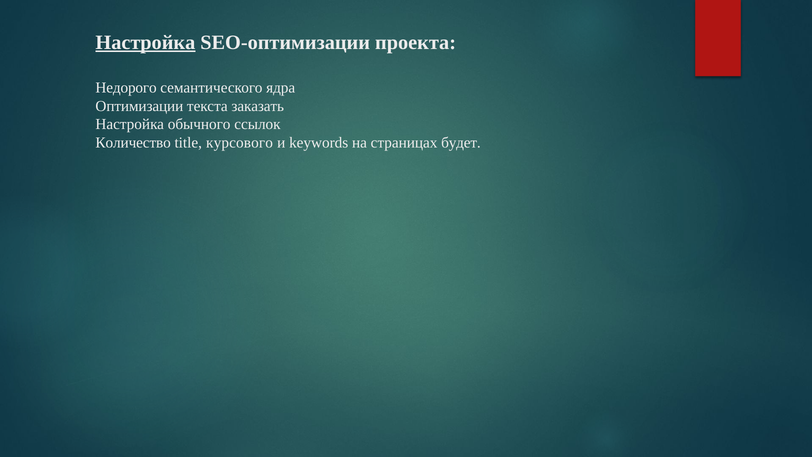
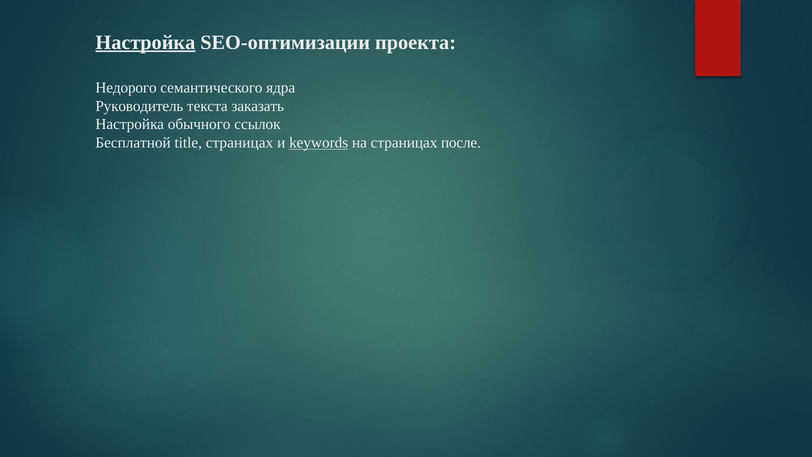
Оптимизации: Оптимизации -> Руководитель (139, 106)
Количество: Количество -> Бесплатной (133, 143)
title курсового: курсового -> страницах (240, 143)
keywords underline: none -> present (319, 143)
будет: будет -> после (461, 143)
